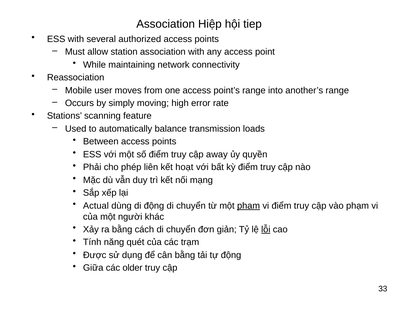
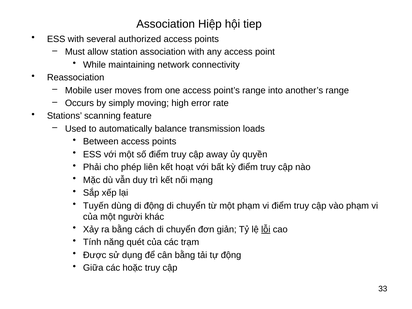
Actual: Actual -> Tuyến (96, 206)
phạm underline: present -> none (249, 206)
older: older -> hoặc (132, 268)
